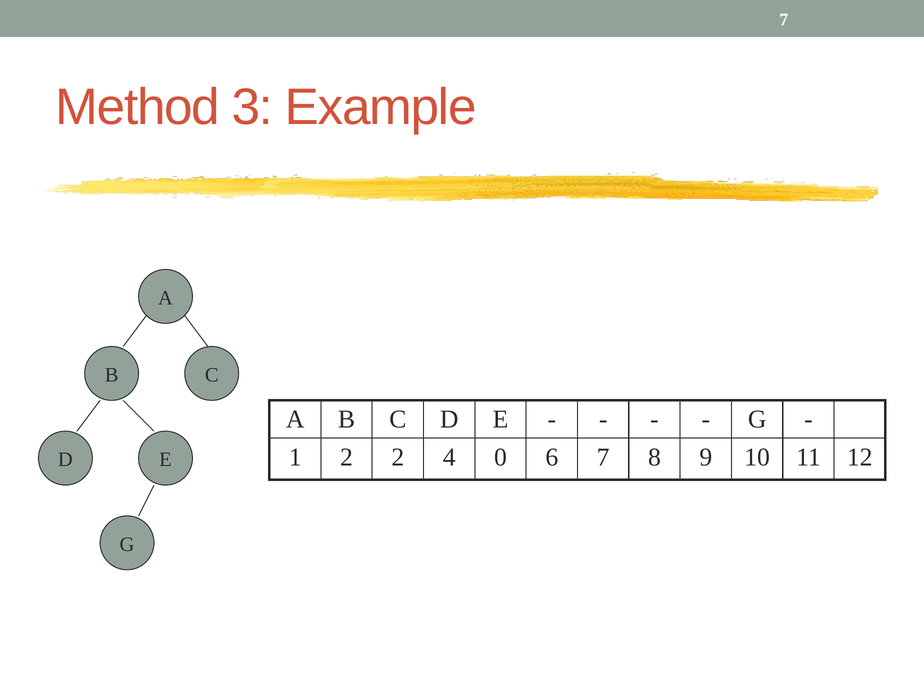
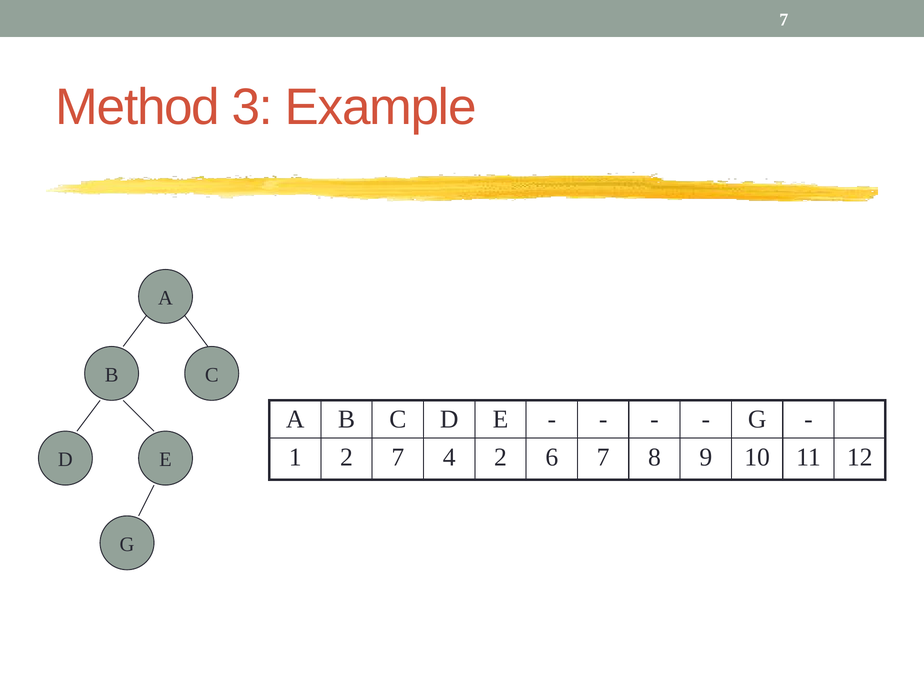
2 2: 2 -> 7 (398, 457)
4 0: 0 -> 2 (501, 457)
